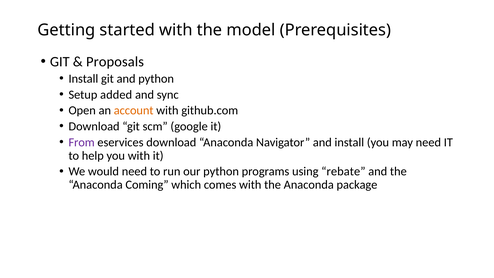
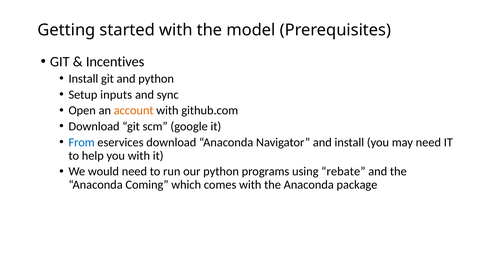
Proposals: Proposals -> Incentives (115, 62)
added: added -> inputs (116, 95)
From colour: purple -> blue (82, 142)
